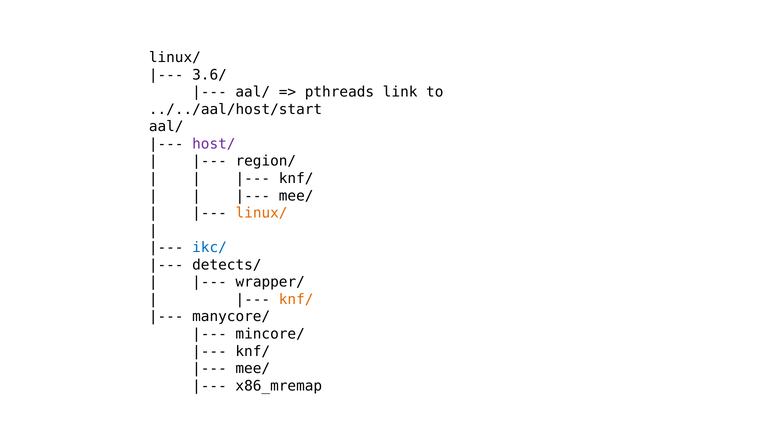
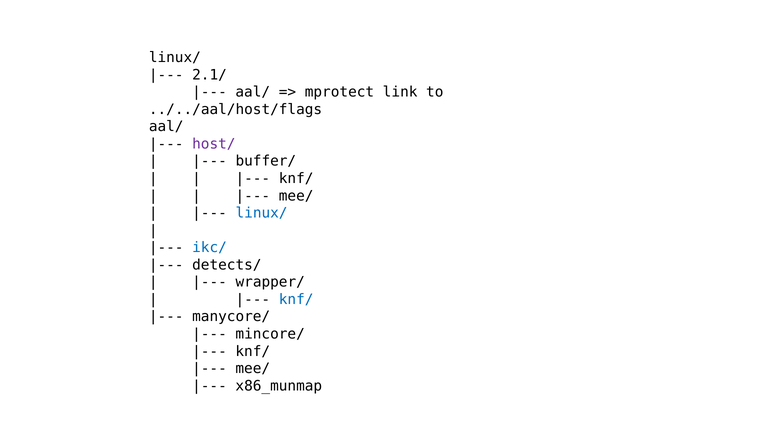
3.6/: 3.6/ -> 2.1/ (210, 75)
pthreads: pthreads -> mprotect (339, 92)
../../aal/host/start: ../../aal/host/start -> ../../aal/host/flags (236, 109)
region/: region/ -> buffer/ (266, 161)
linux/ colour: orange -> blue (262, 213)
knf/ colour: orange -> blue (296, 299)
x86_mremap: x86_mremap -> x86_munmap (279, 386)
